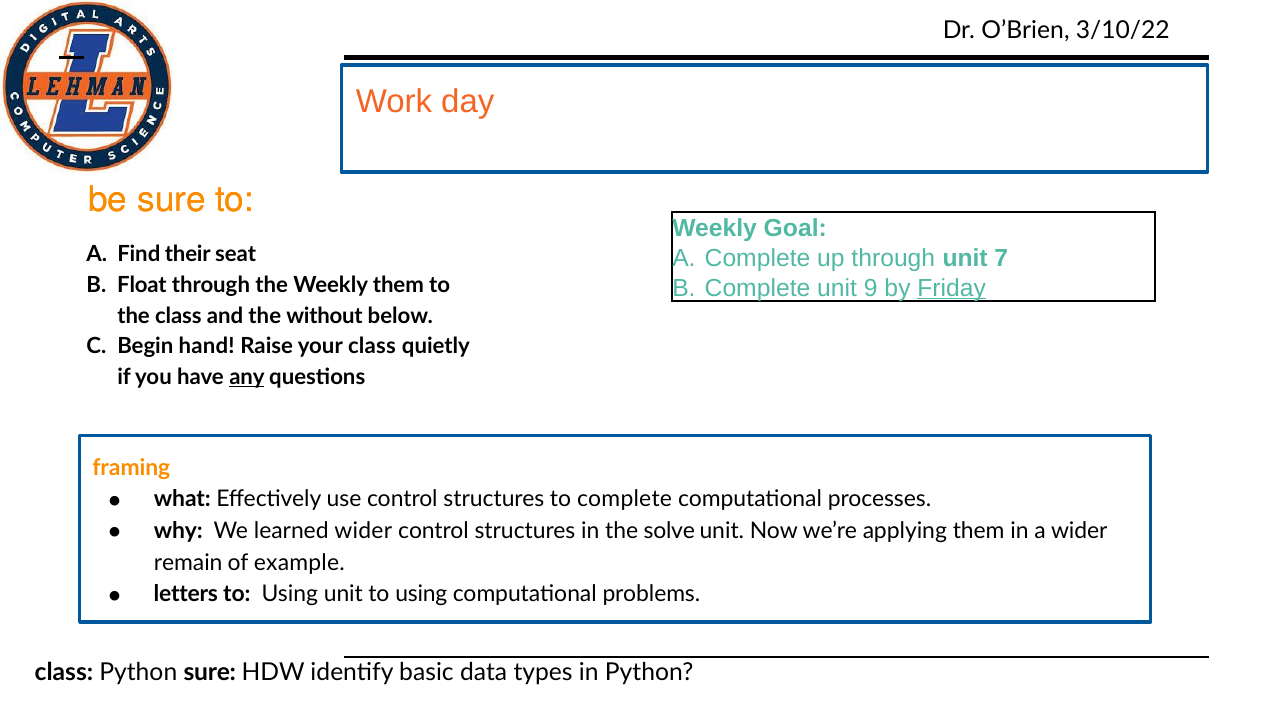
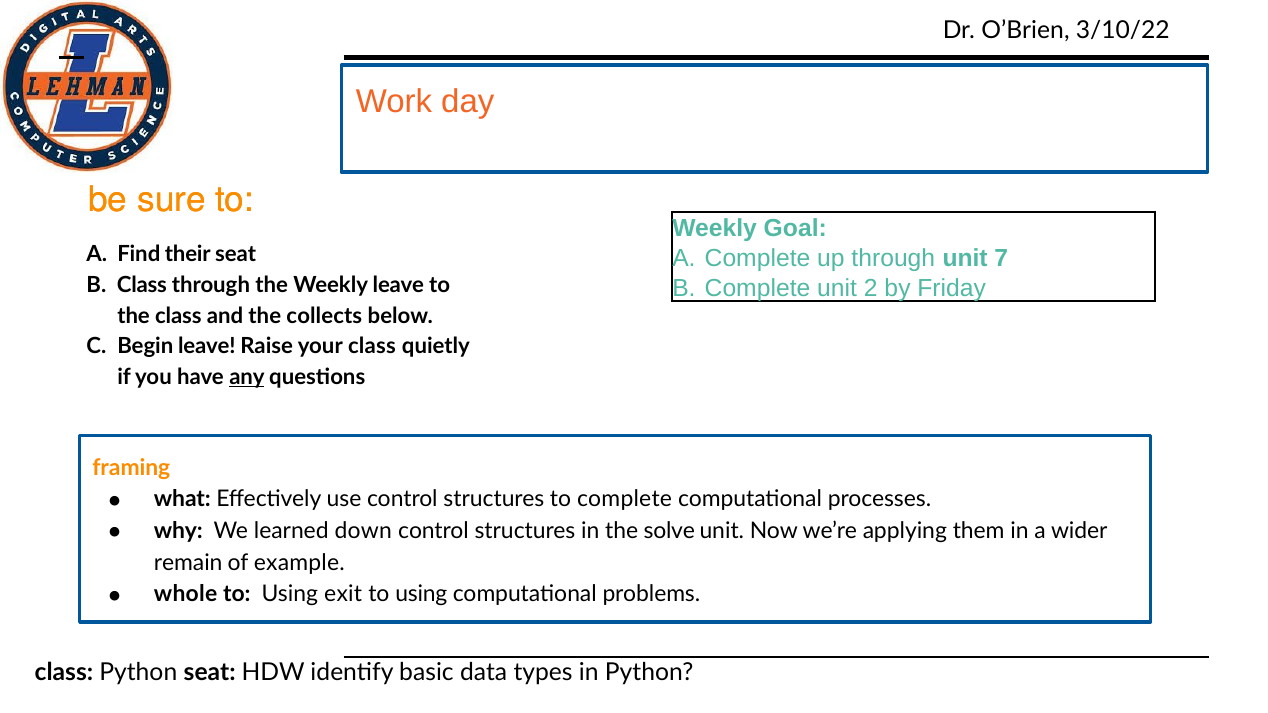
9: 9 -> 2 (871, 288)
Friday underline: present -> none (952, 288)
Float: Float -> Class (142, 285)
Weekly them: them -> leave (398, 285)
without: without -> collects (324, 316)
Begin hand: hand -> leave (207, 347)
learned wider: wider -> down (363, 531)
letters: letters -> whole (186, 594)
Using unit: unit -> exit (343, 594)
sure: sure -> seat (210, 673)
